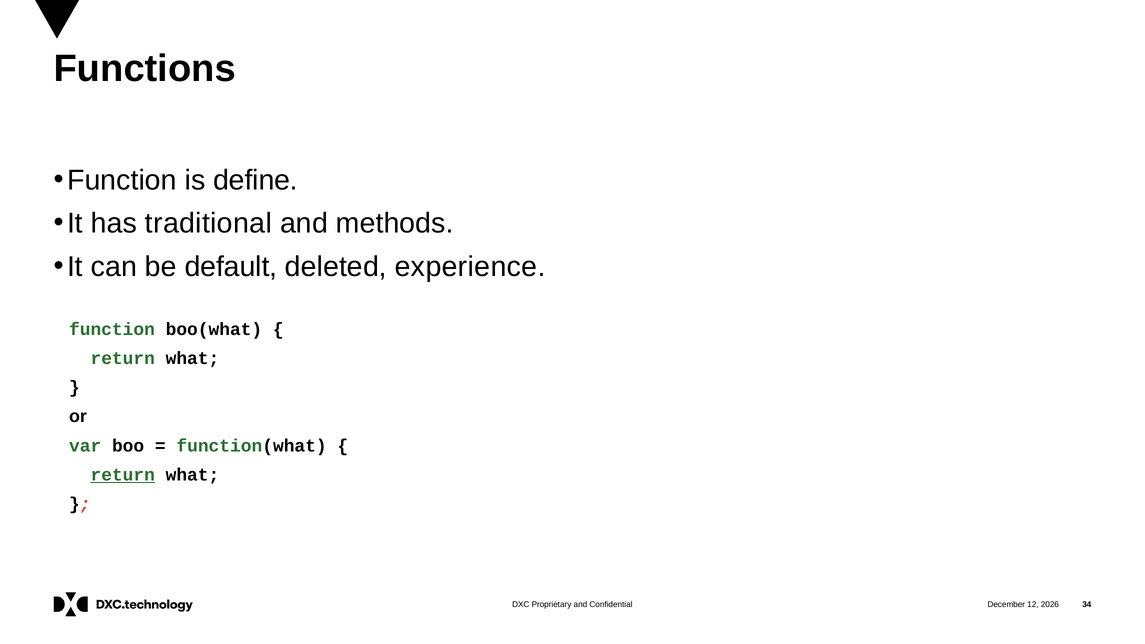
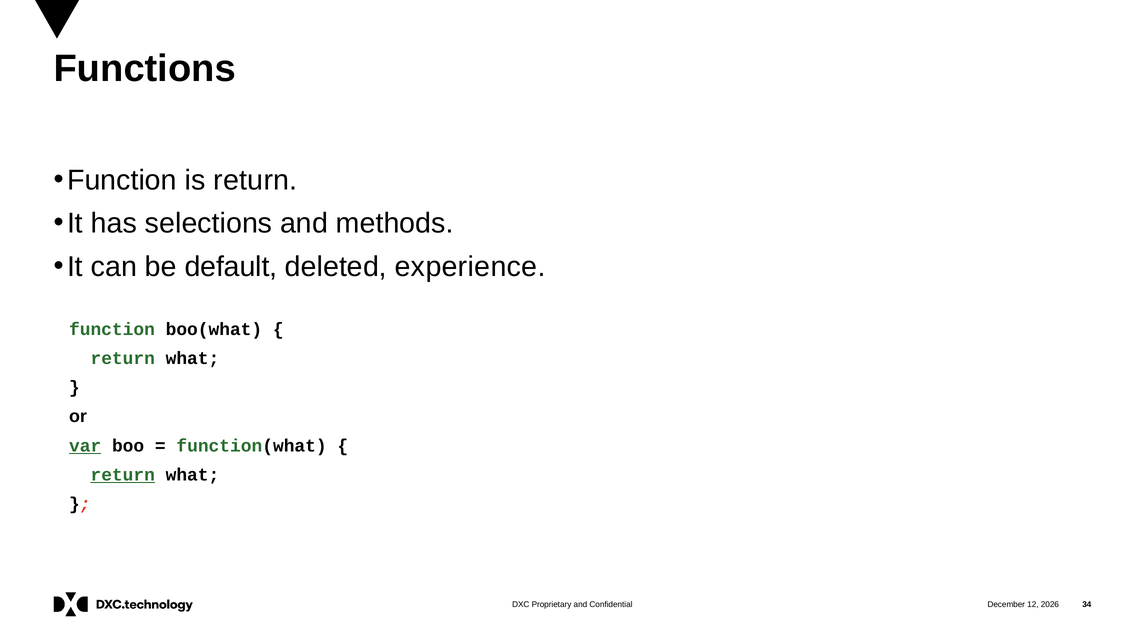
is define: define -> return (255, 180)
traditional: traditional -> selections (209, 224)
var underline: none -> present (85, 446)
